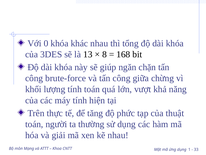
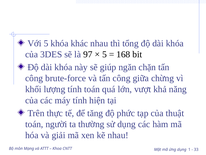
Với 0: 0 -> 5 (46, 43)
13: 13 -> 97 (88, 54)
8: 8 -> 5 (104, 54)
